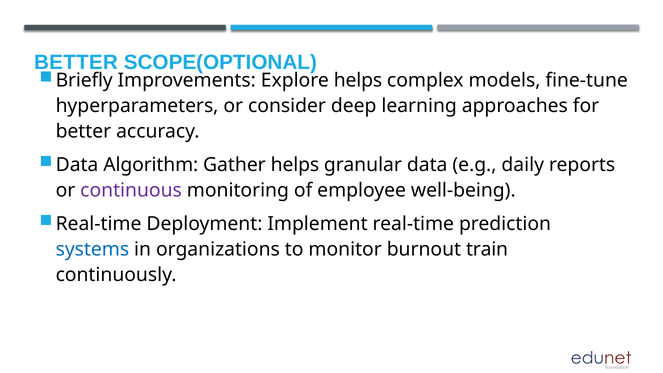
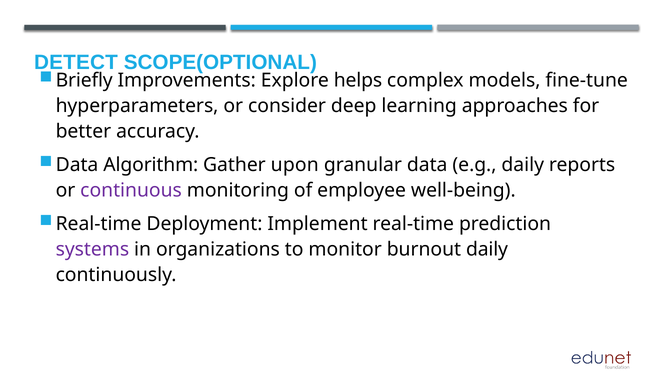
BETTER: BETTER -> DETECT (76, 62)
Gather helps: helps -> upon (295, 165)
systems colour: blue -> purple (92, 250)
burnout train: train -> daily (487, 250)
